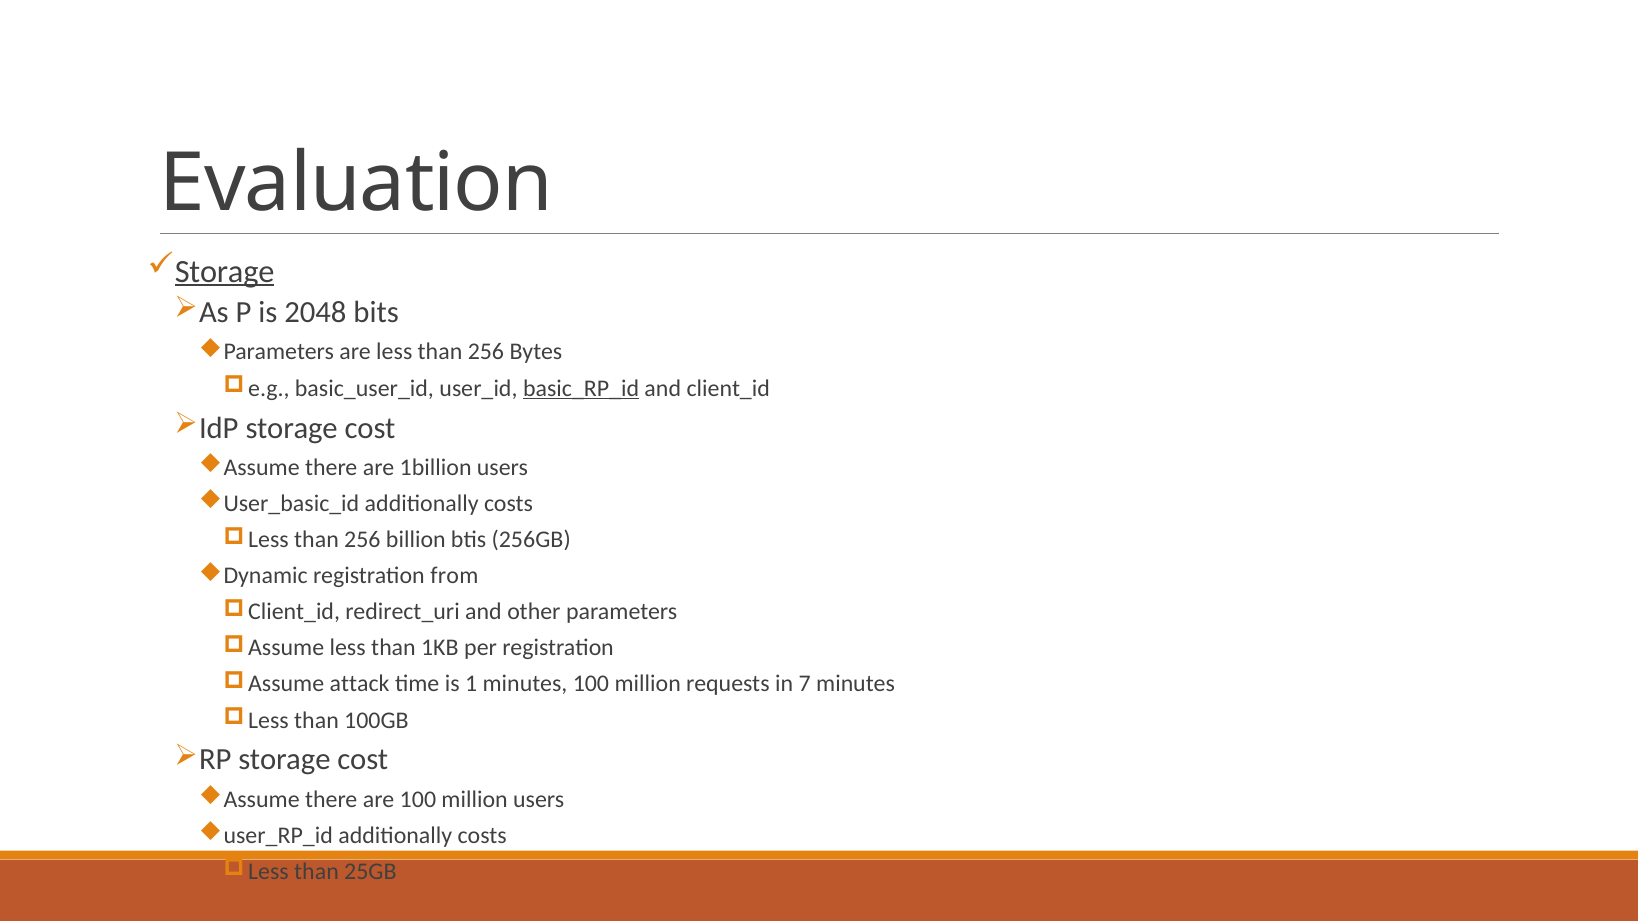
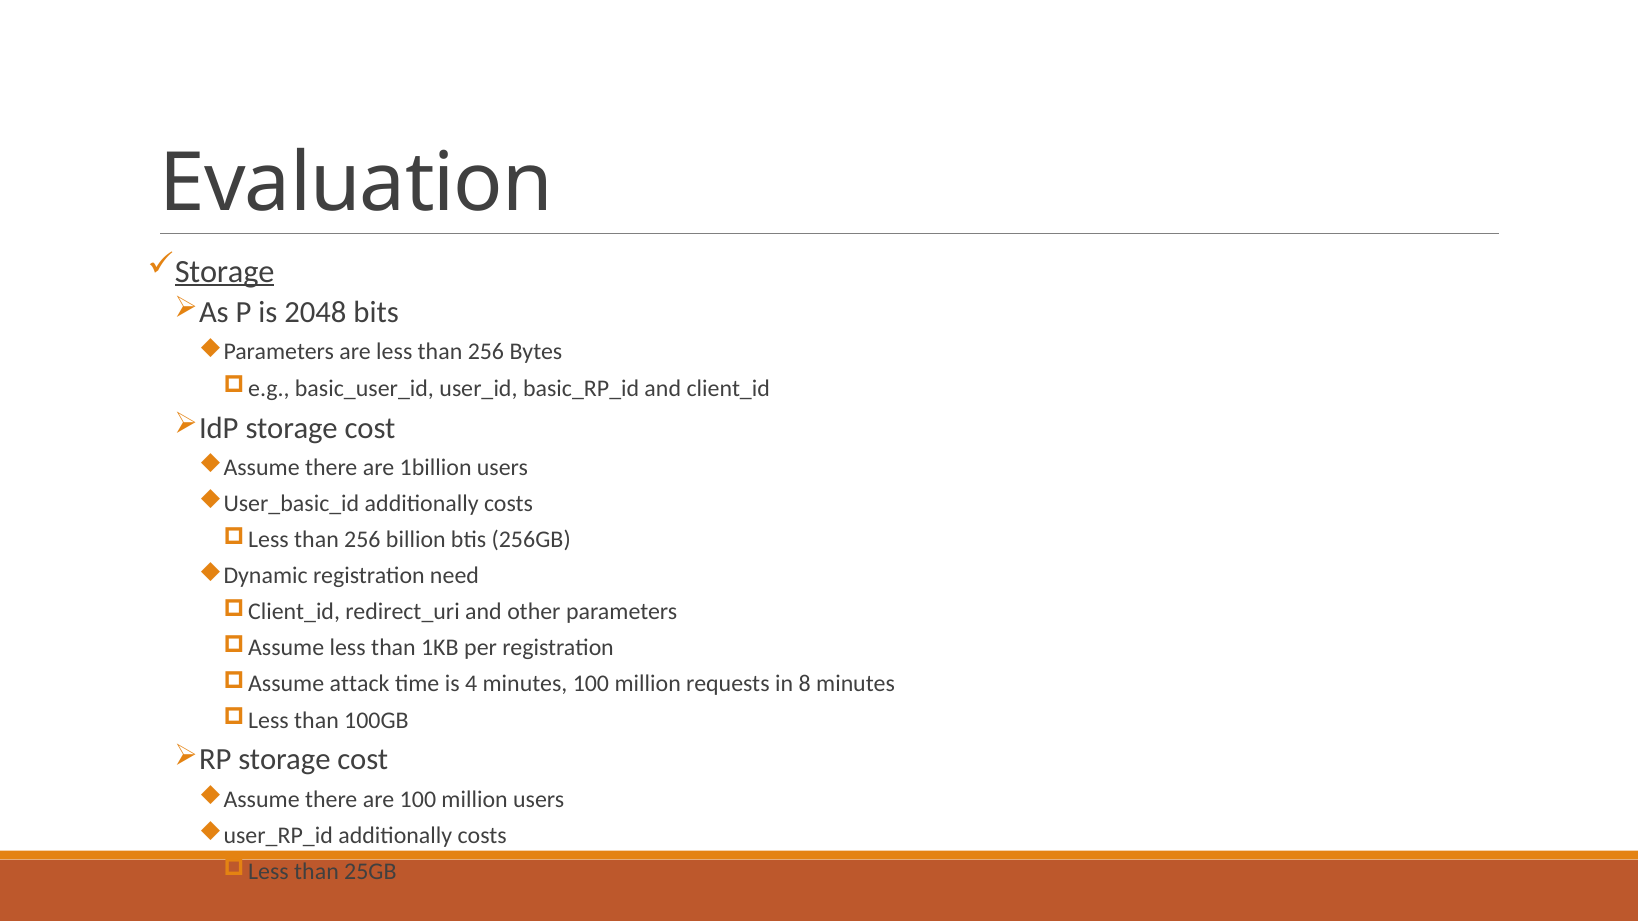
basic_RP_id underline: present -> none (581, 388)
from: from -> need (454, 576)
1: 1 -> 4 (471, 684)
7: 7 -> 8 (805, 684)
